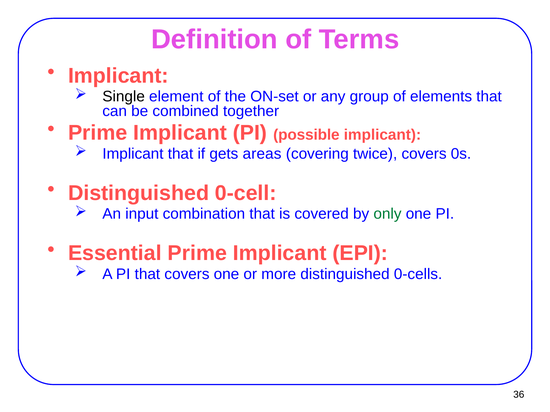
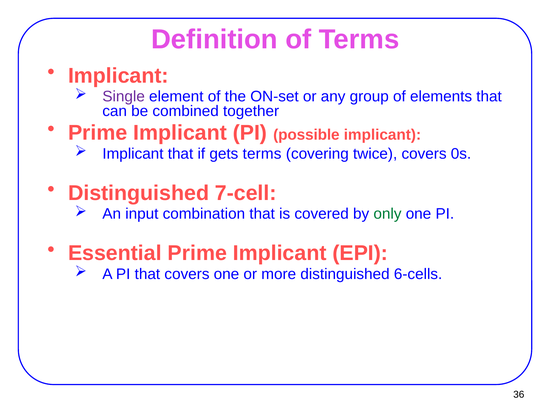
Single colour: black -> purple (124, 97)
gets areas: areas -> terms (262, 154)
0-cell: 0-cell -> 7-cell (246, 193)
0-cells: 0-cells -> 6-cells (418, 274)
